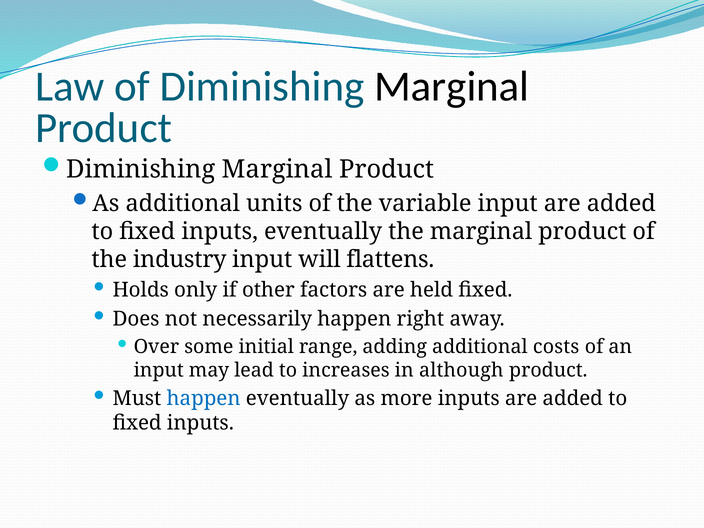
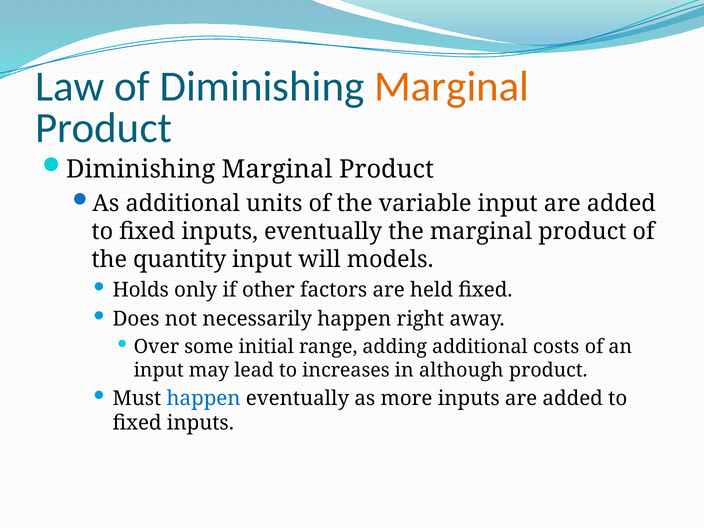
Marginal colour: black -> orange (452, 87)
industry: industry -> quantity (180, 260)
flattens: flattens -> models (390, 260)
